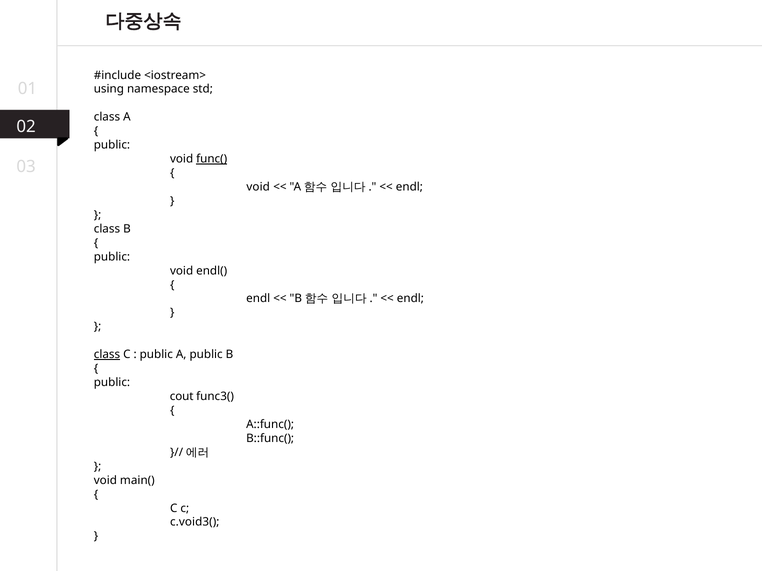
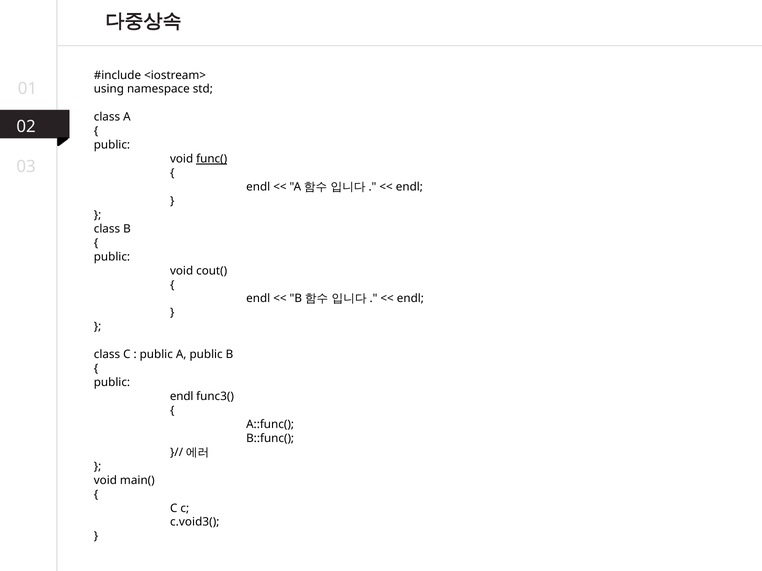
void: void -> endl (258, 187)
endl(: endl( -> cout( (212, 271)
class underline: present -> none (107, 355)
cout: cout -> endl (182, 397)
